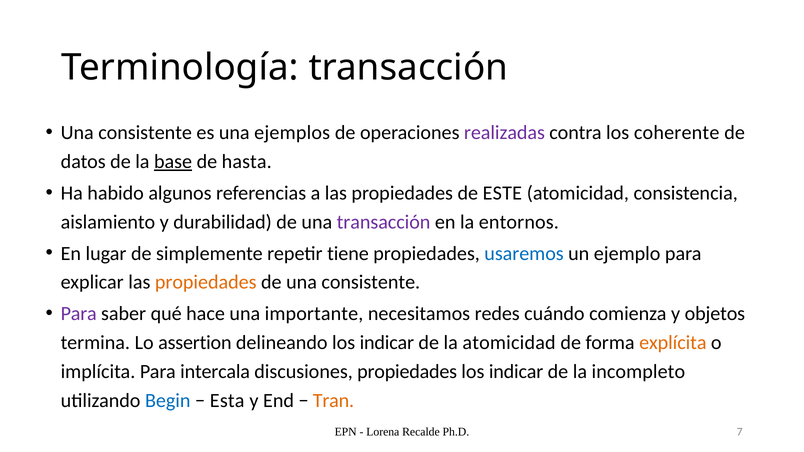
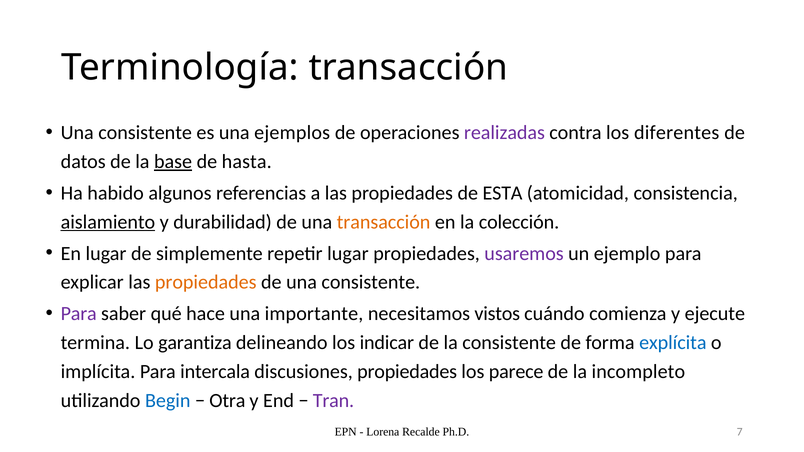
coherente: coherente -> diferentes (677, 133)
ESTE: ESTE -> ESTA (503, 193)
aislamiento underline: none -> present (108, 222)
transacción colour: purple -> orange (384, 222)
entornos: entornos -> colección (519, 222)
repetir tiene: tiene -> lugar (348, 254)
usaremos colour: blue -> purple (524, 254)
redes: redes -> vistos (497, 314)
objetos: objetos -> ejecute (715, 314)
assertion: assertion -> garantiza (195, 343)
la atomicidad: atomicidad -> consistente (509, 343)
explícita colour: orange -> blue (673, 343)
indicar: indicar -> parece (516, 372)
Esta: Esta -> Otra (227, 401)
Tran colour: orange -> purple (333, 401)
